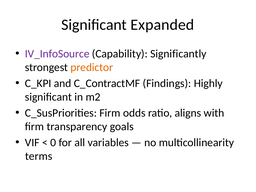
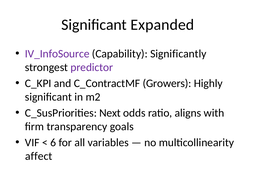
predictor colour: orange -> purple (92, 67)
Findings: Findings -> Growers (167, 83)
C_SusPriorities Firm: Firm -> Next (110, 113)
0: 0 -> 6 (53, 142)
terms: terms -> affect (39, 156)
